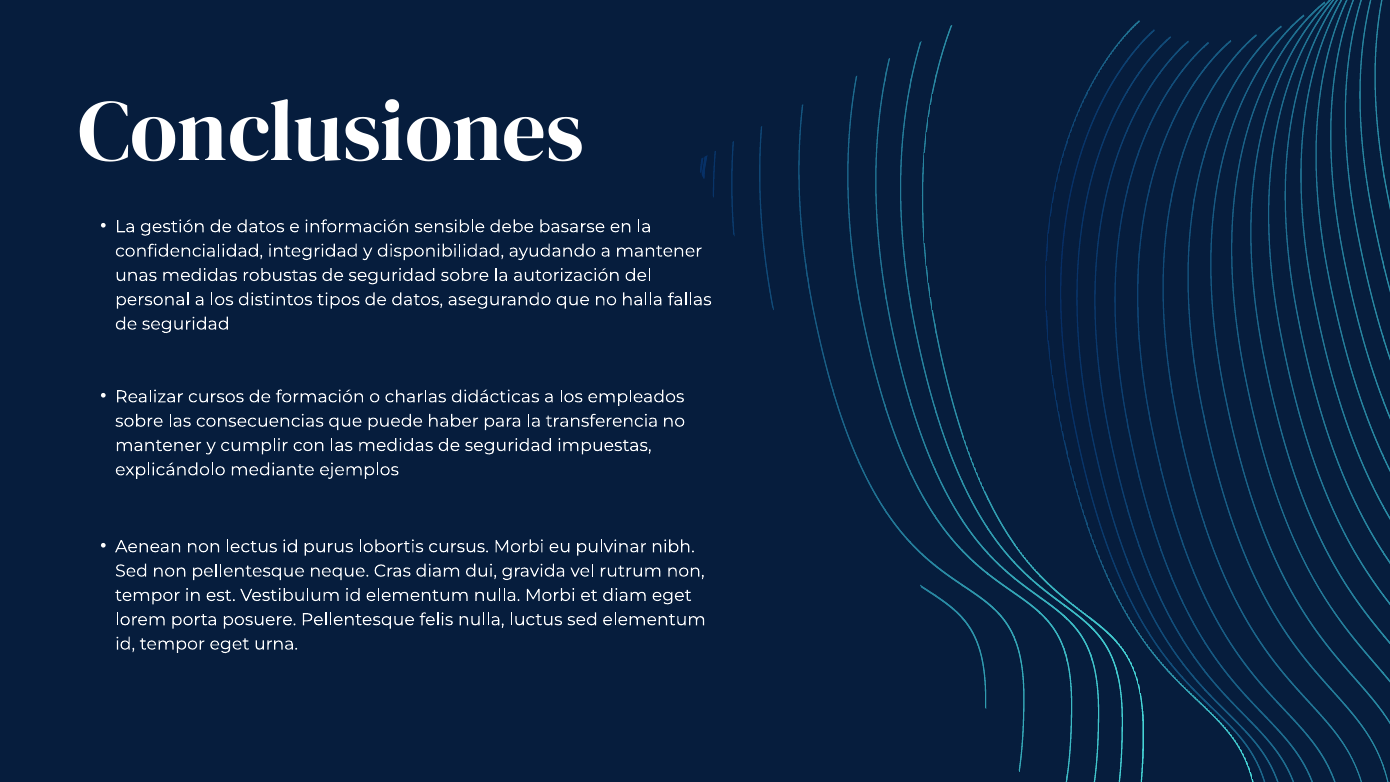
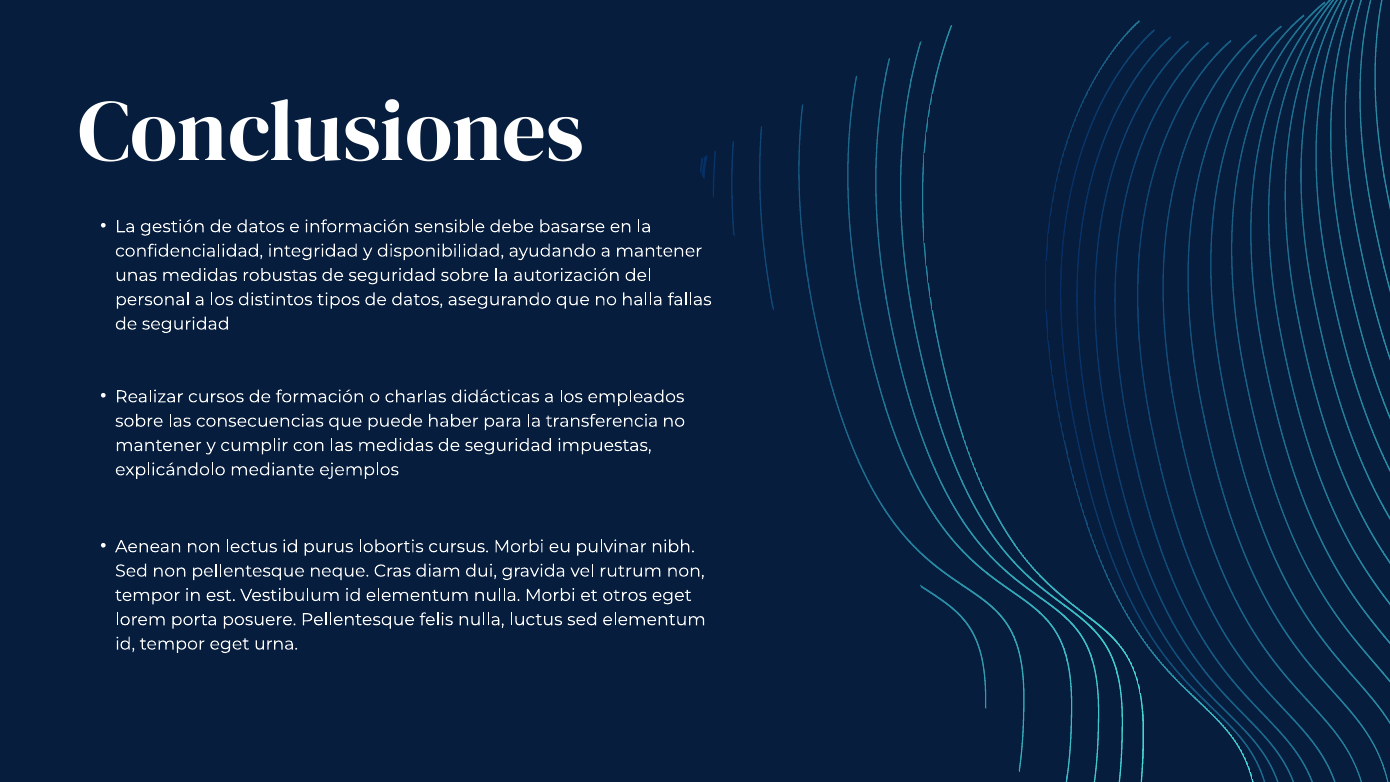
et diam: diam -> otros (625, 595)
